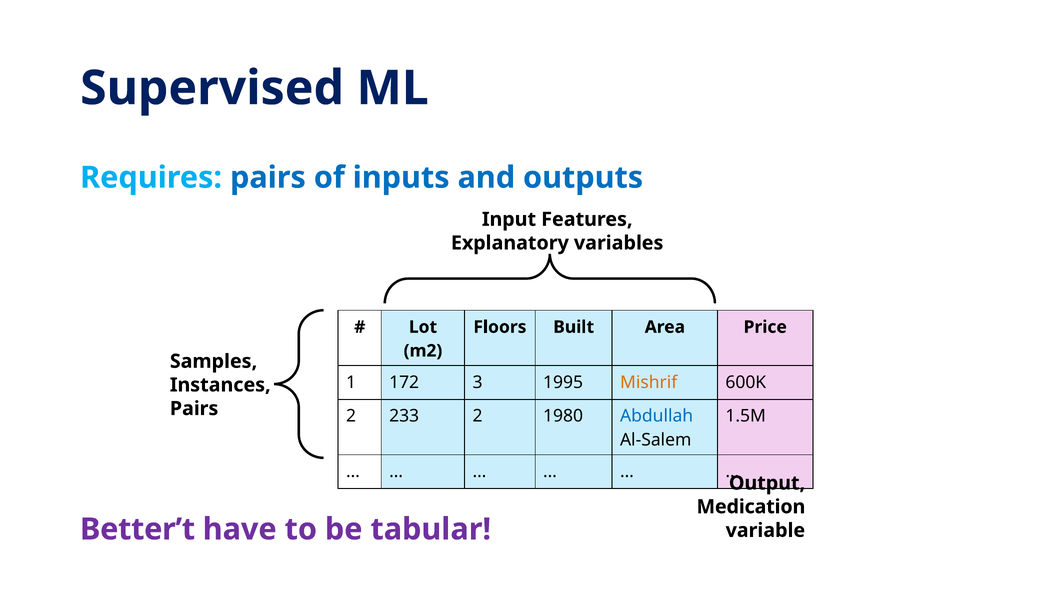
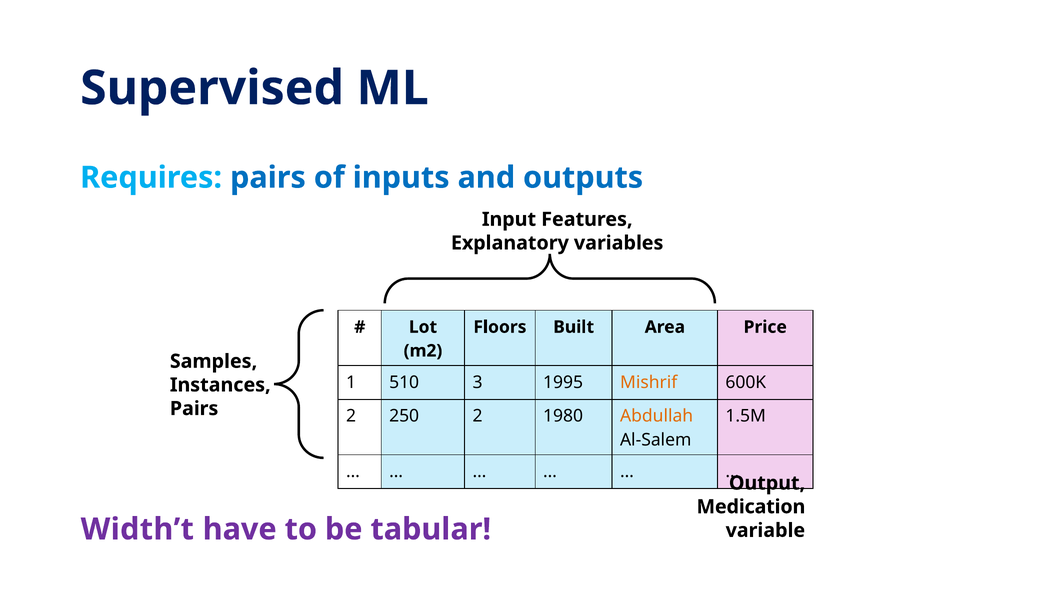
172: 172 -> 510 (404, 383)
233: 233 -> 250 (404, 416)
Abdullah colour: blue -> orange (657, 416)
Better’t: Better’t -> Width’t (137, 529)
